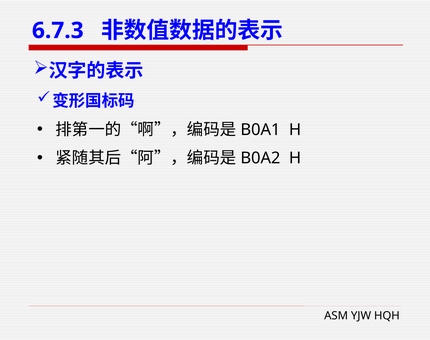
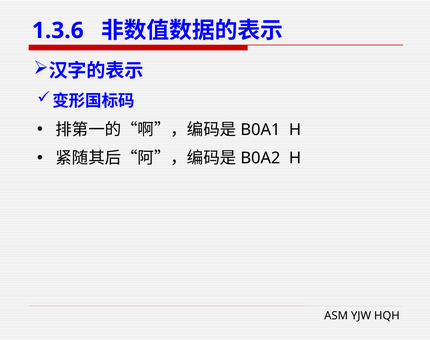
6.7.3: 6.7.3 -> 1.3.6 (58, 31)
